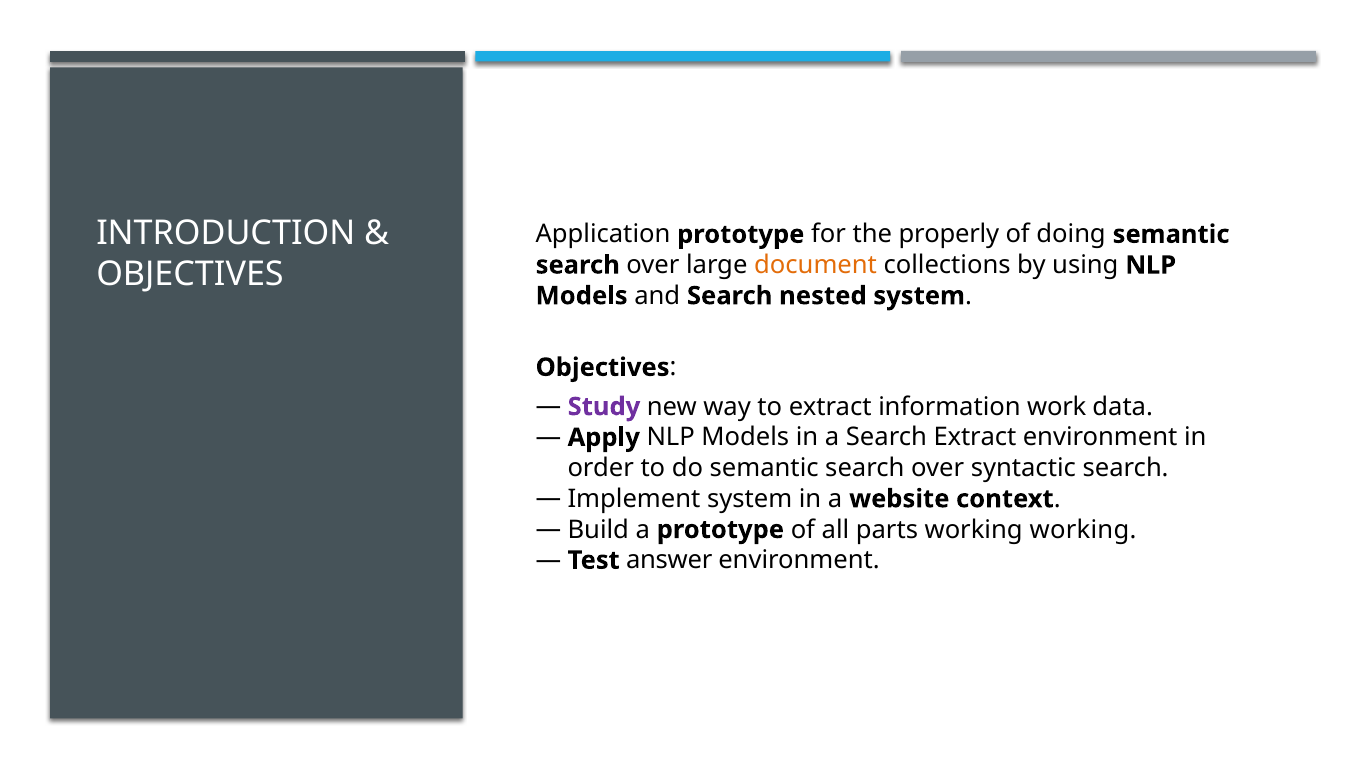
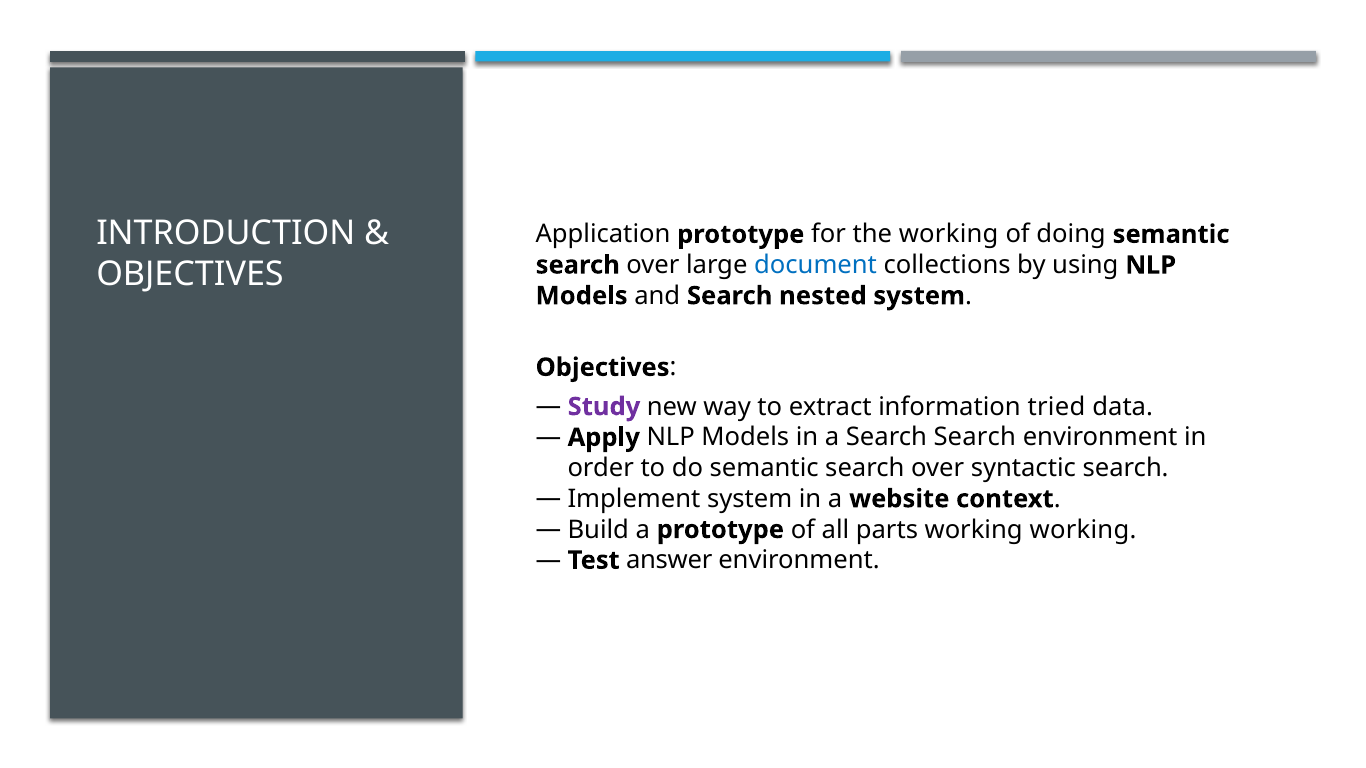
the properly: properly -> working (949, 234)
document colour: orange -> blue (816, 265)
work: work -> tried (1056, 407)
Search Extract: Extract -> Search (975, 438)
